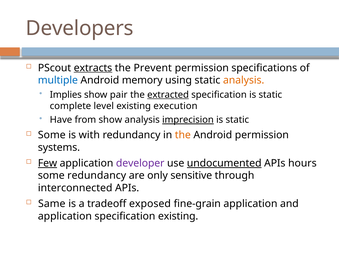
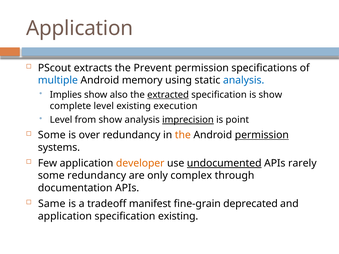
Developers: Developers -> Application (80, 28)
extracts underline: present -> none (93, 68)
analysis colour: orange -> blue (244, 80)
pair: pair -> also (119, 95)
specification is static: static -> show (270, 95)
Have: Have -> Level (61, 120)
static: static -> point (237, 120)
with: with -> over (89, 135)
permission underline: none -> present (262, 135)
Few underline: present -> none (48, 163)
developer colour: purple -> orange (140, 163)
hours: hours -> rarely (302, 163)
sensitive: sensitive -> complex (191, 176)
interconnected: interconnected -> documentation (75, 188)
exposed: exposed -> manifest (150, 204)
fine-grain application: application -> deprecated (250, 204)
